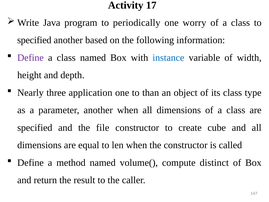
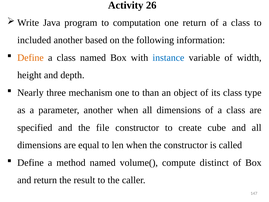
17: 17 -> 26 (151, 5)
periodically: periodically -> computation (137, 23)
one worry: worry -> return (194, 23)
specified: specified -> included (34, 40)
Define colour: purple -> orange (30, 58)
application: application -> mechanism (91, 93)
